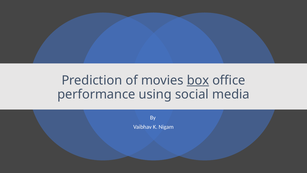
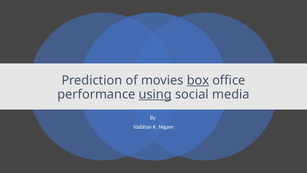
using underline: none -> present (155, 94)
